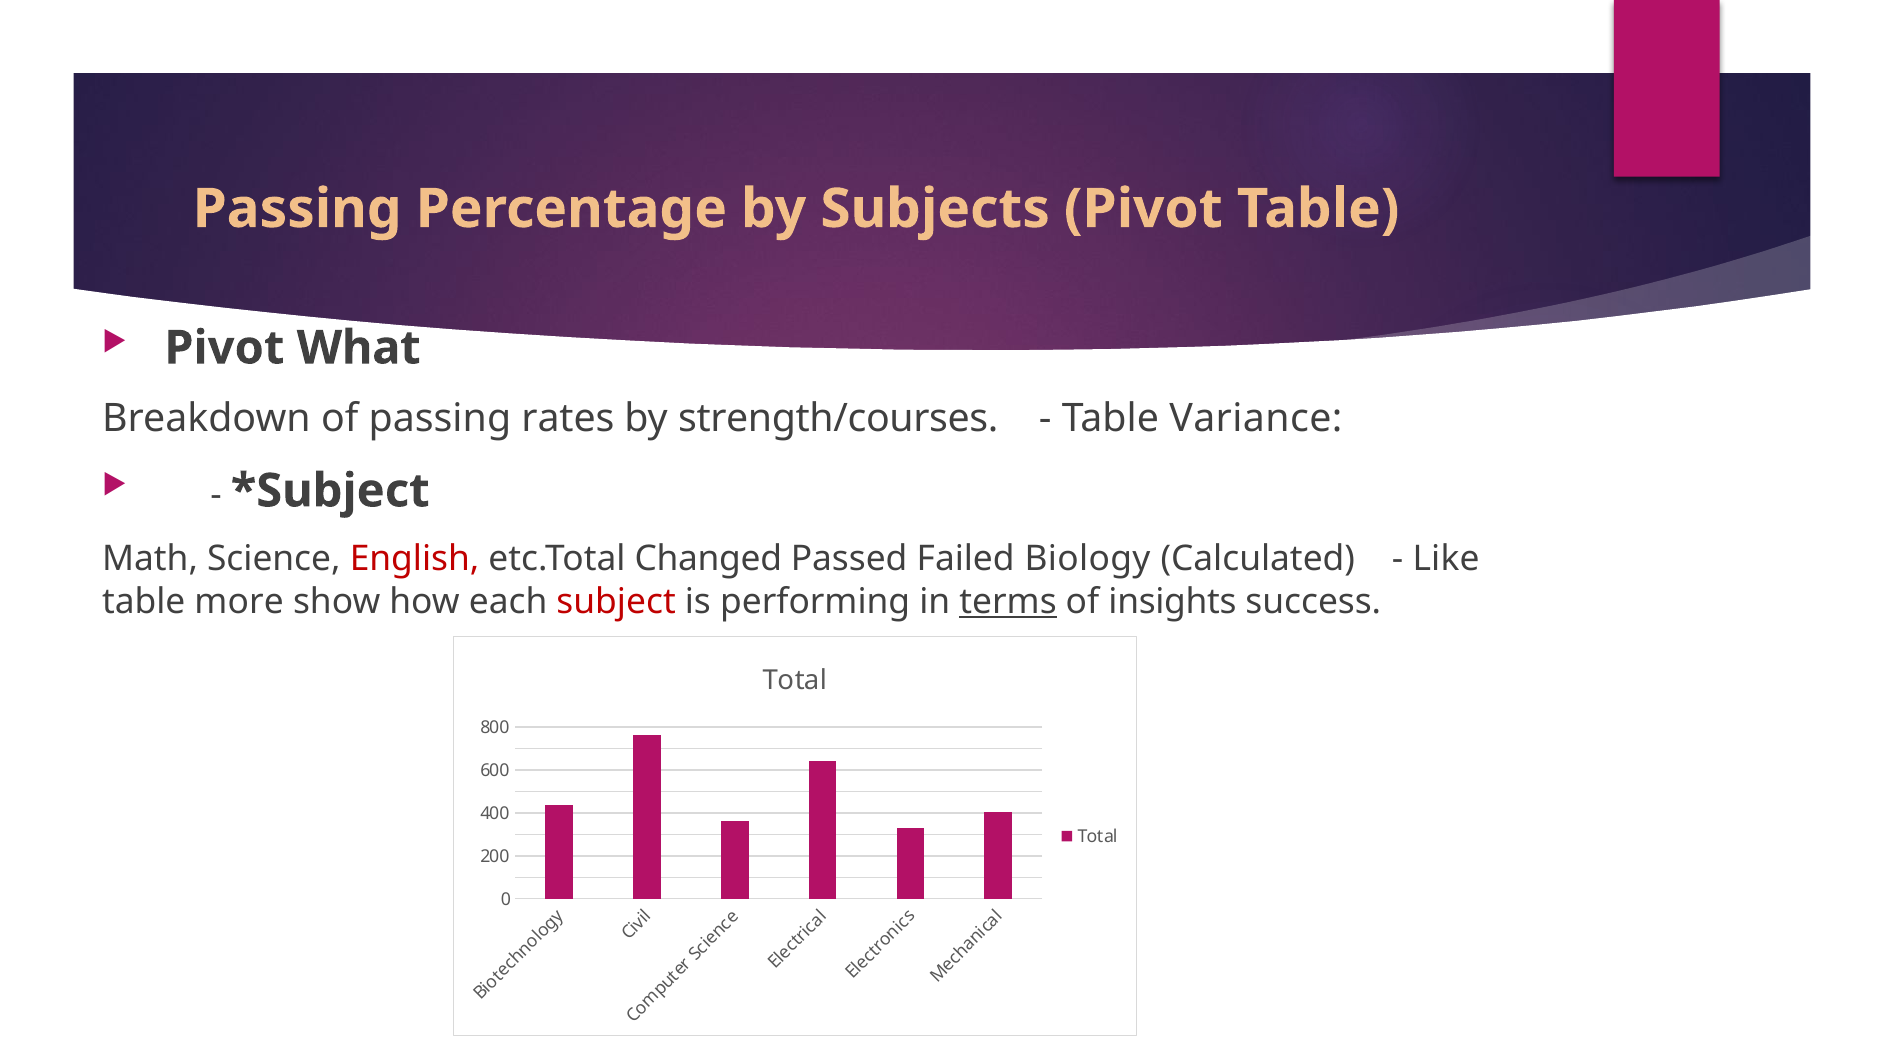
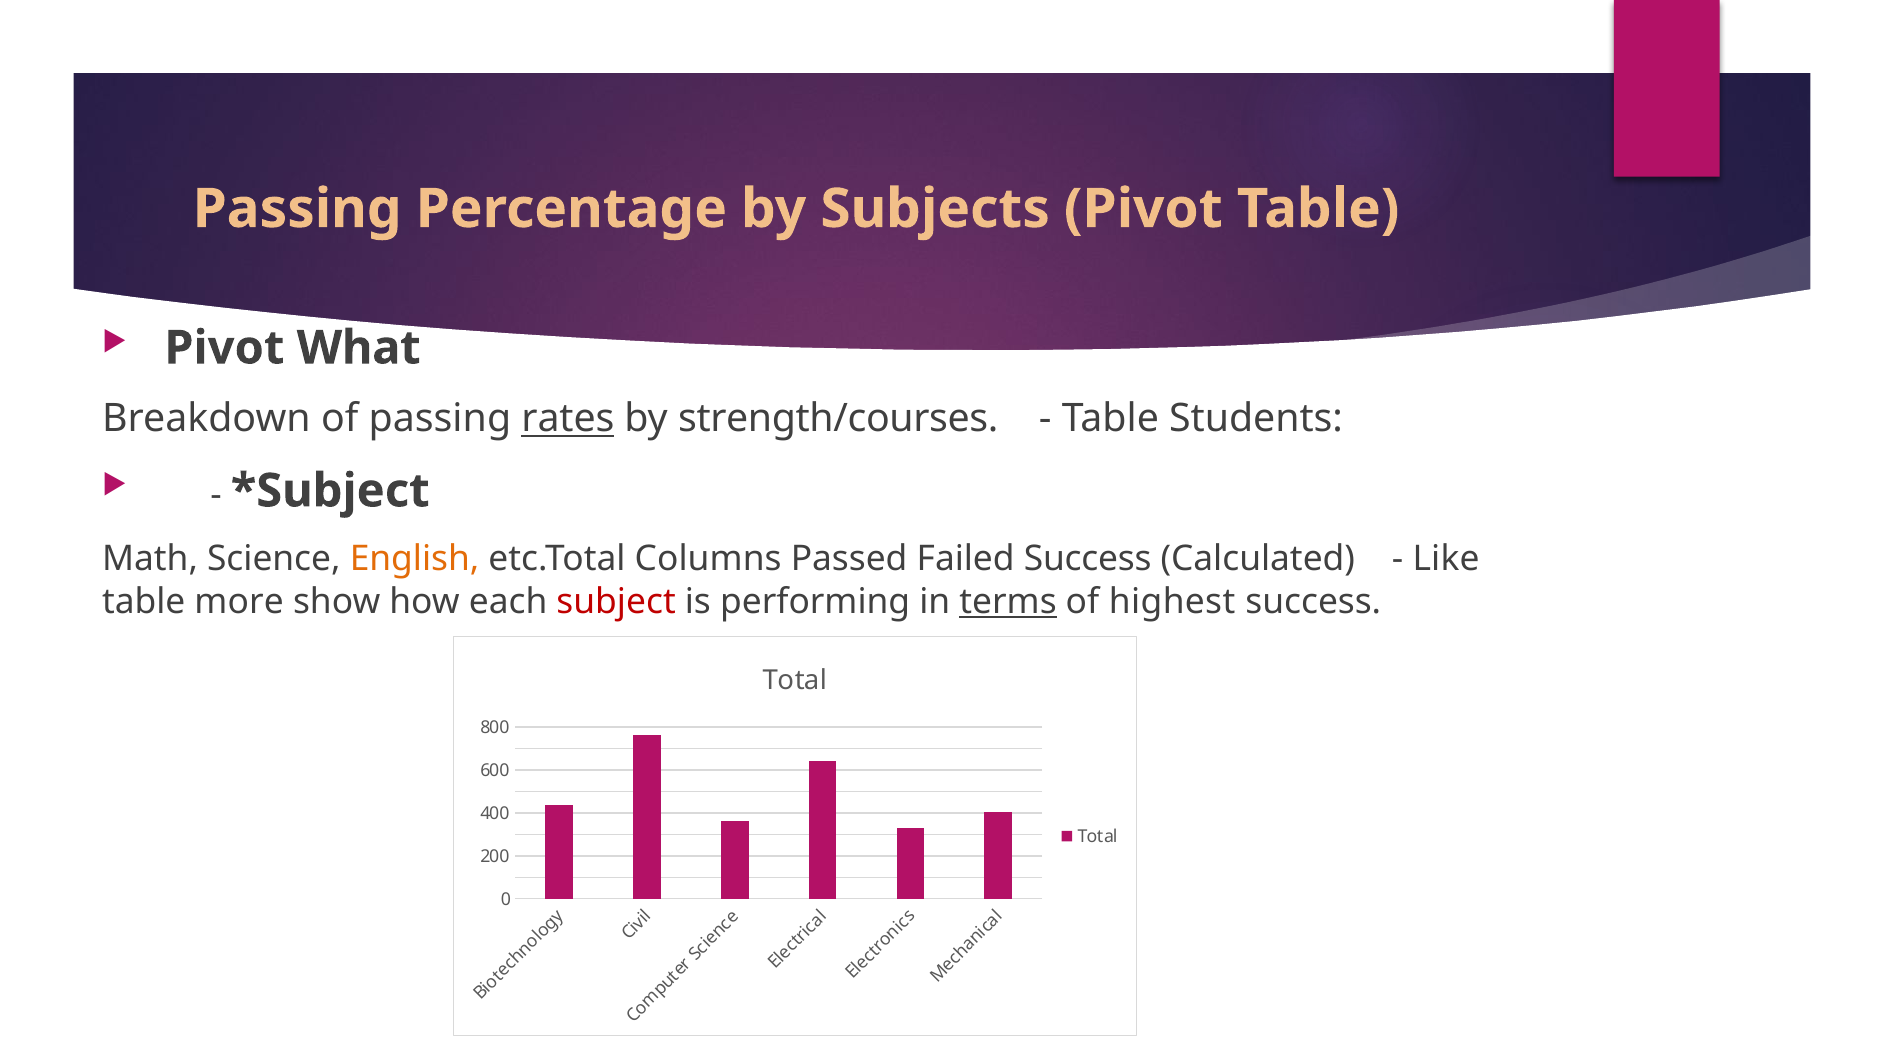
rates underline: none -> present (568, 419)
Variance: Variance -> Students (1256, 419)
English colour: red -> orange (415, 559)
Changed: Changed -> Columns (708, 559)
Failed Biology: Biology -> Success (1088, 559)
insights: insights -> highest (1172, 602)
